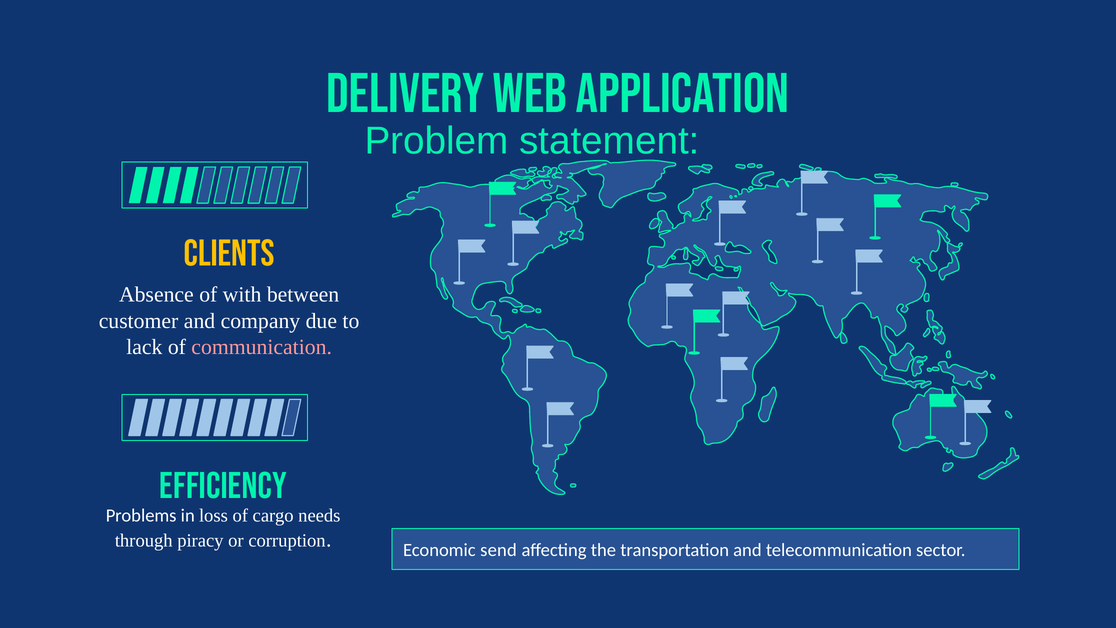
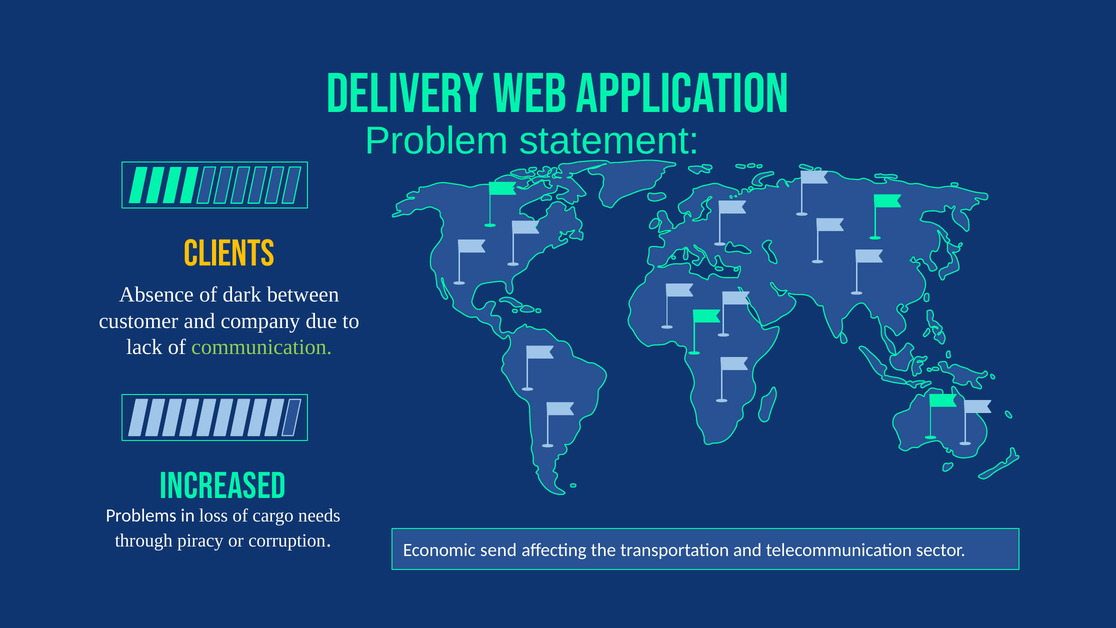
with: with -> dark (242, 295)
communication colour: pink -> light green (262, 347)
Efficiency: Efficiency -> Increased (223, 486)
